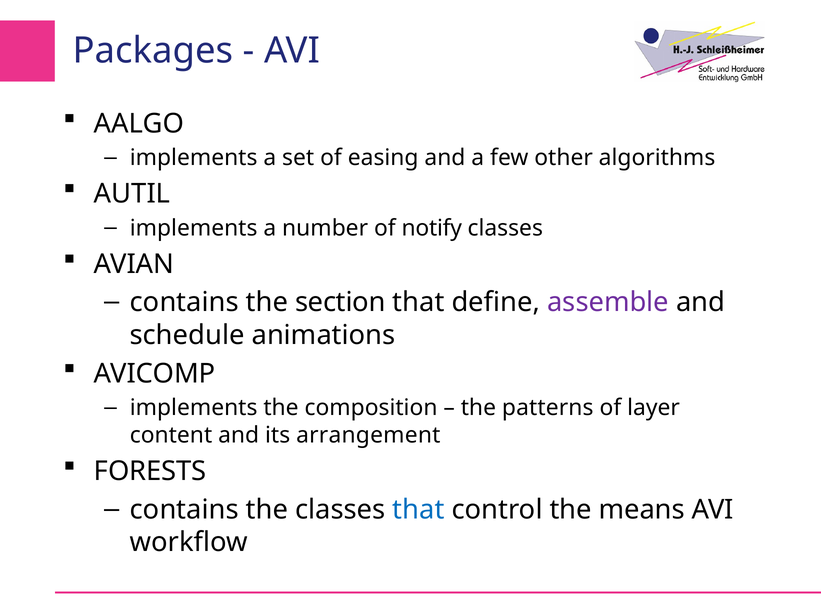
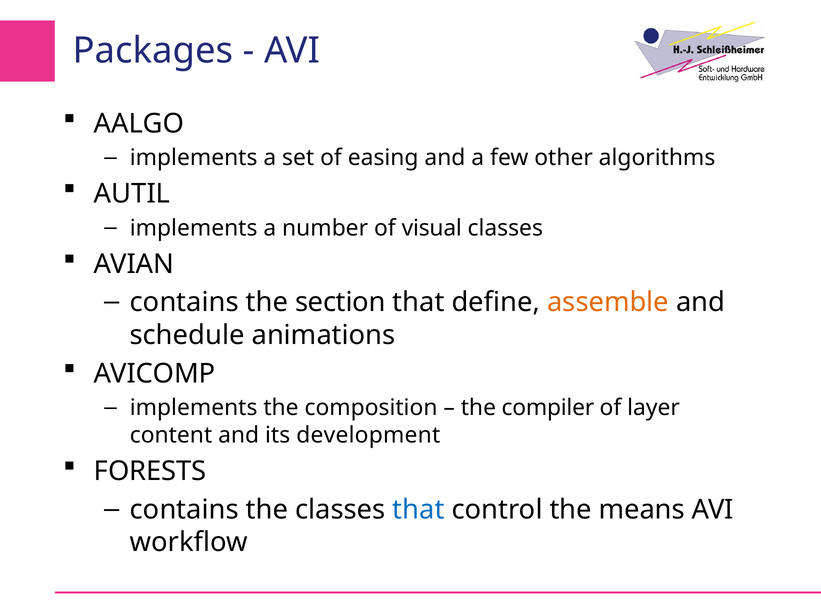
notify: notify -> visual (432, 228)
assemble colour: purple -> orange (608, 302)
patterns: patterns -> compiler (548, 408)
arrangement: arrangement -> development (368, 435)
